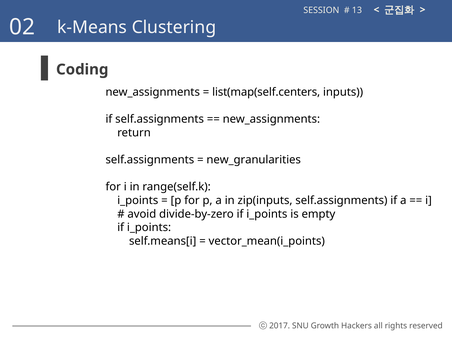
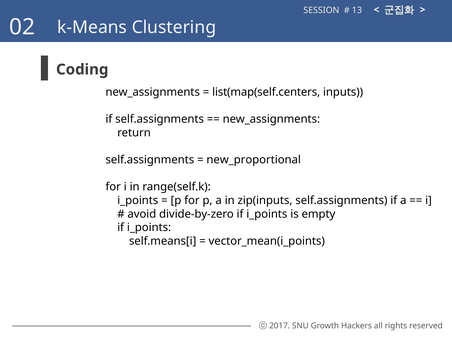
new_granularities: new_granularities -> new_proportional (254, 160)
